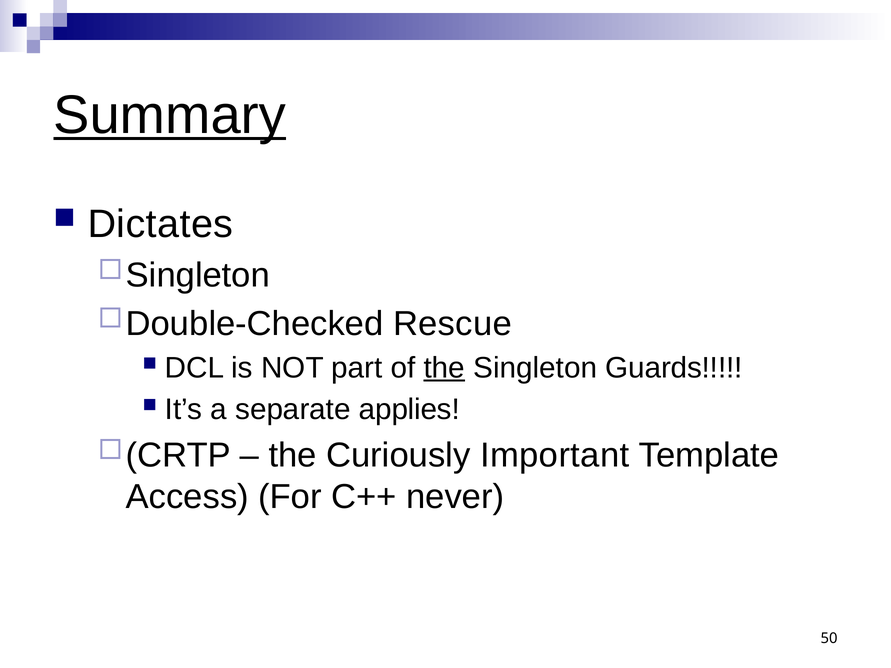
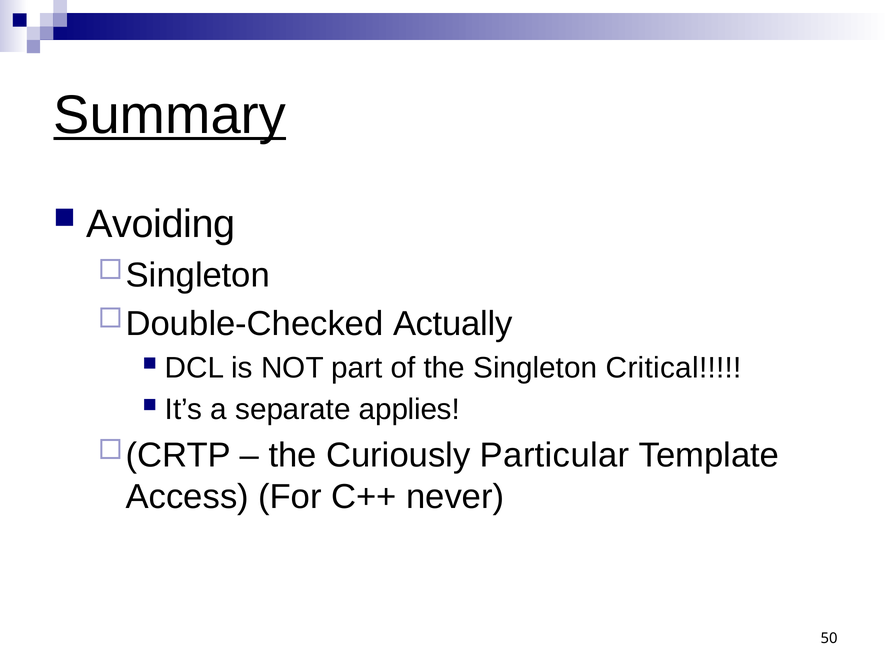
Dictates: Dictates -> Avoiding (161, 224)
Rescue: Rescue -> Actually (453, 324)
the underline: present -> none (444, 368)
Guards: Guards -> Critical (674, 368)
Important: Important -> Particular (555, 455)
